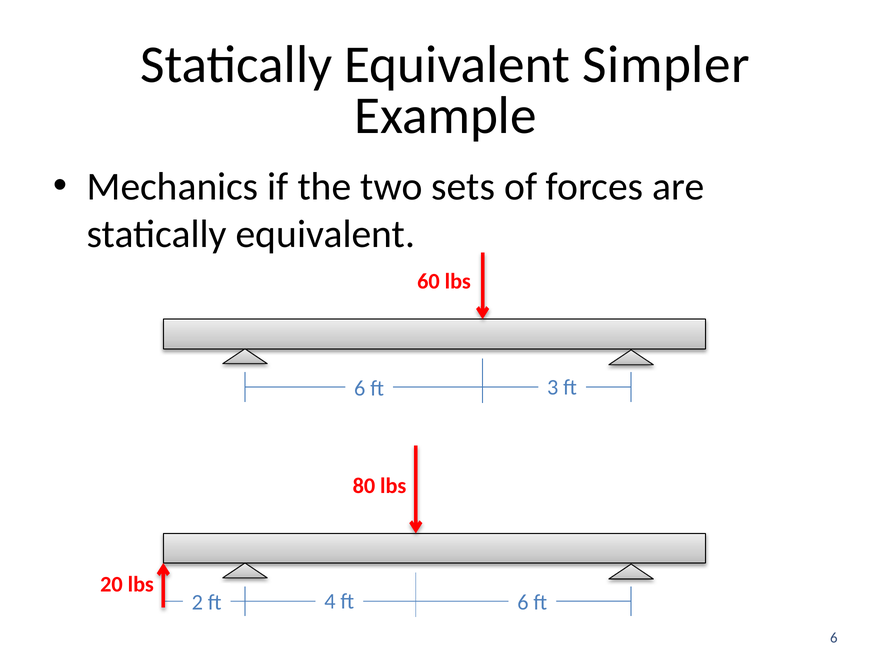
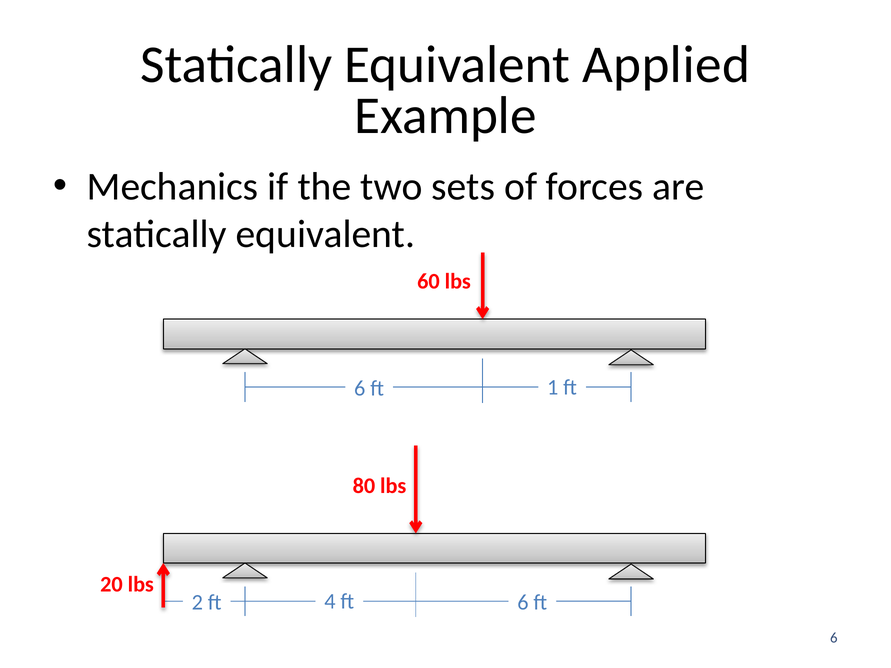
Simpler: Simpler -> Applied (666, 65)
3: 3 -> 1 (553, 387)
